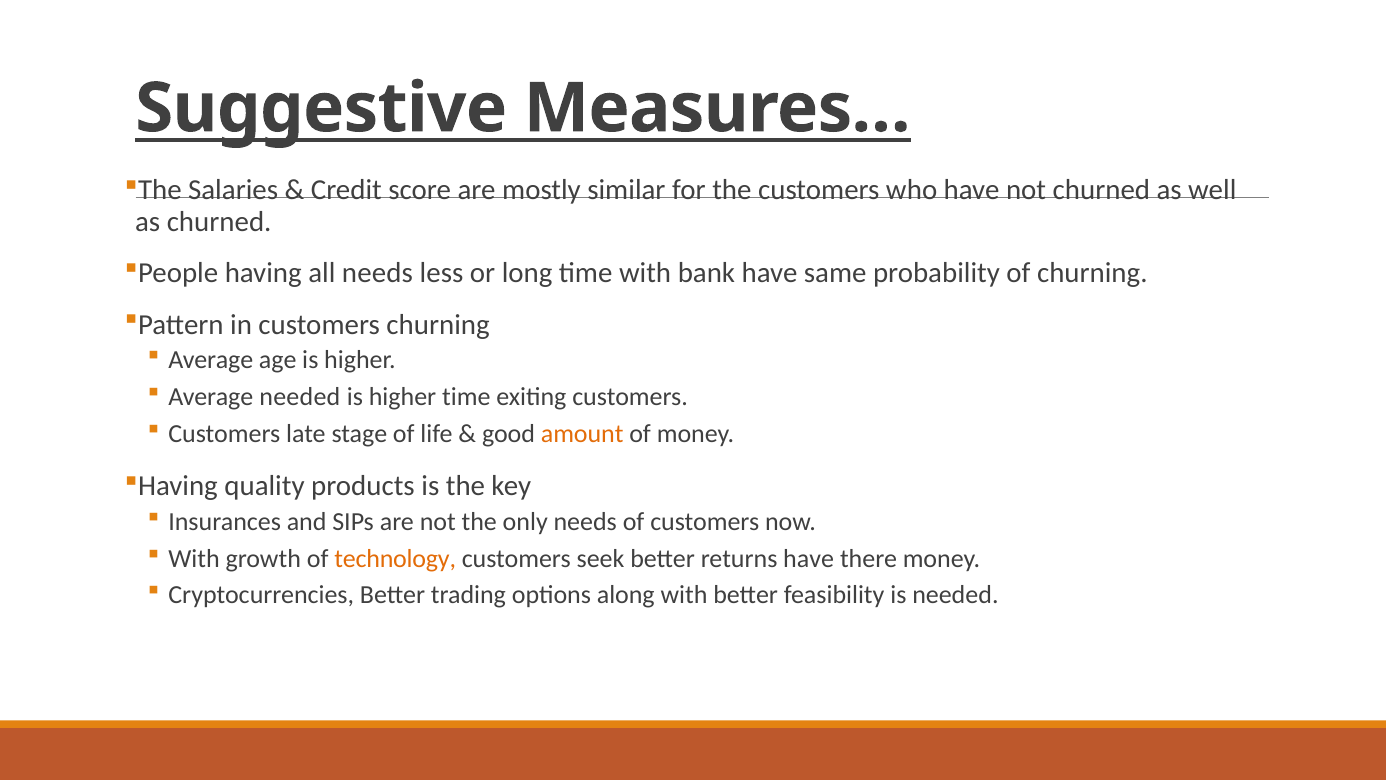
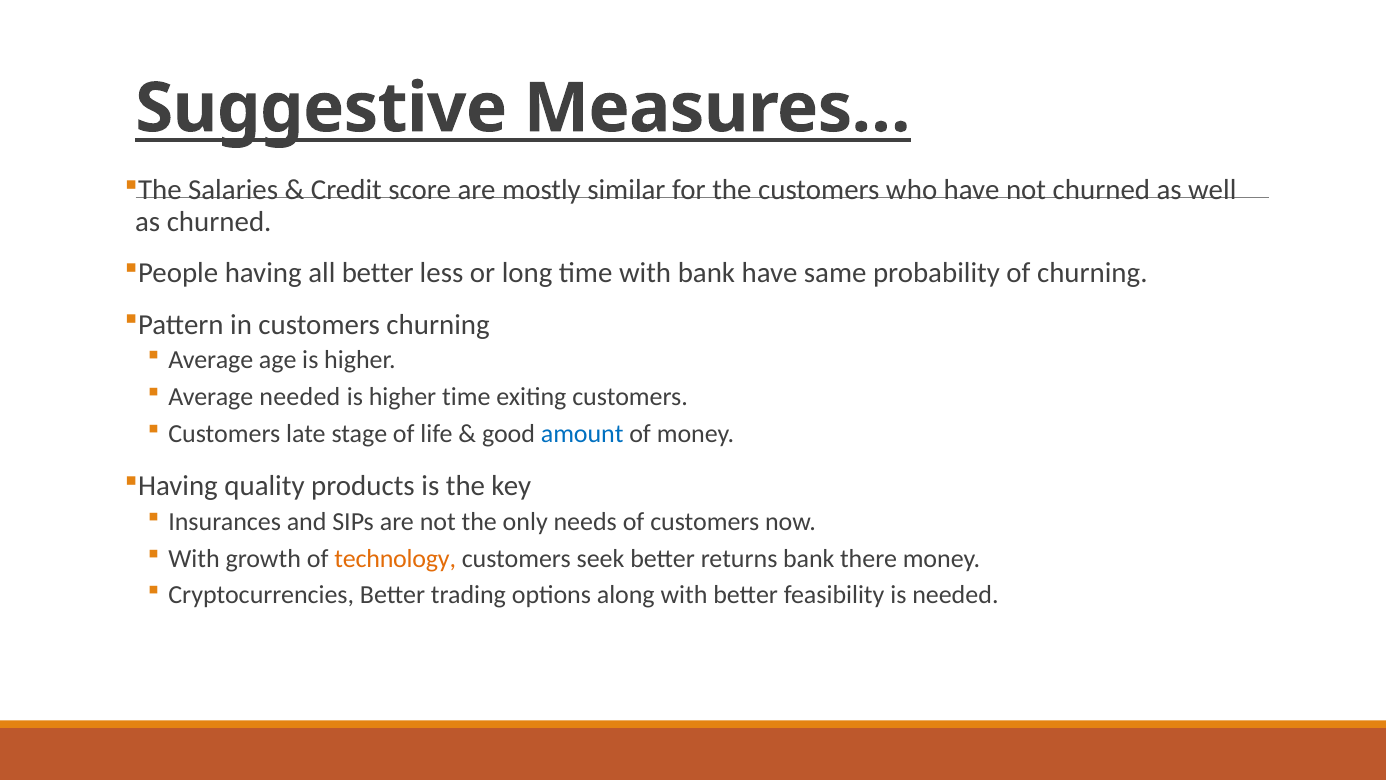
all needs: needs -> better (378, 273)
amount colour: orange -> blue (582, 433)
returns have: have -> bank (809, 558)
